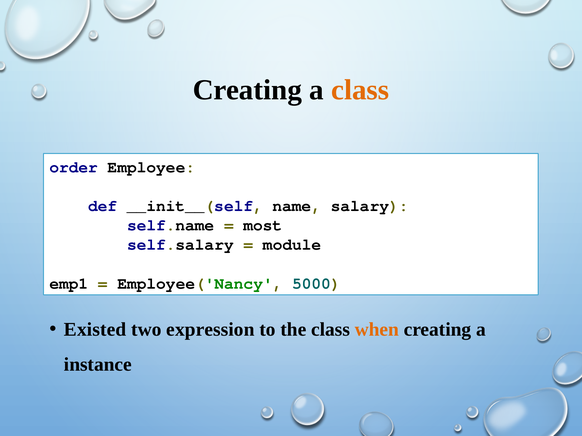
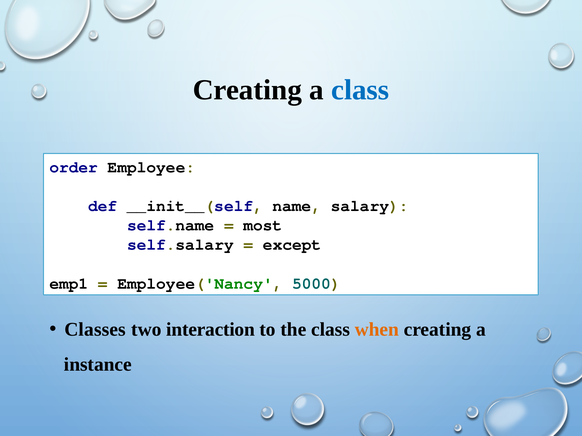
class colour: orange -> blue (360, 90)
module: module -> except (292, 245)
Existed: Existed -> Classes (95, 330)
expression: expression -> interaction (211, 330)
